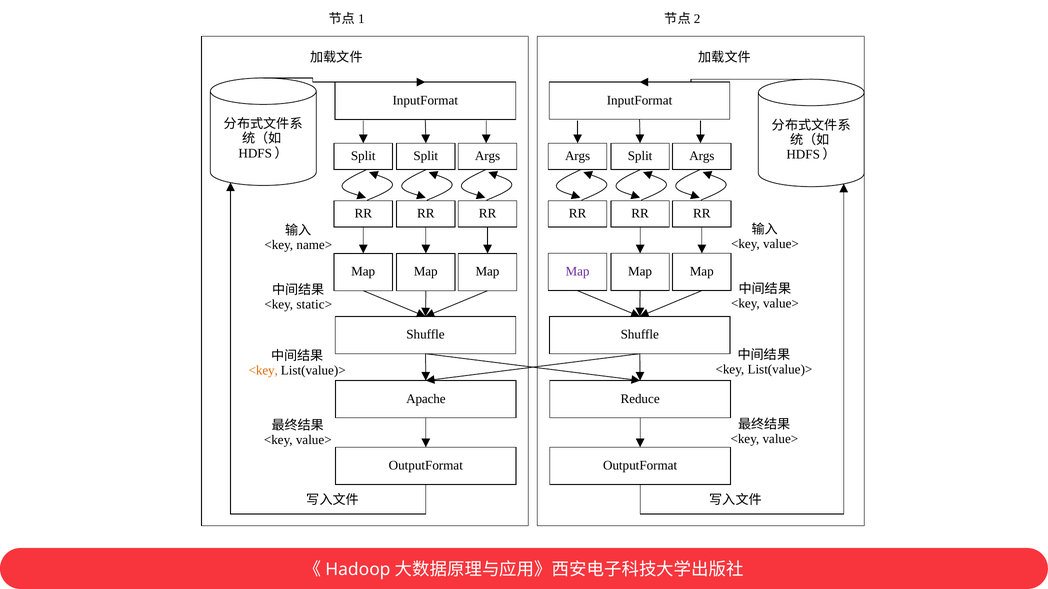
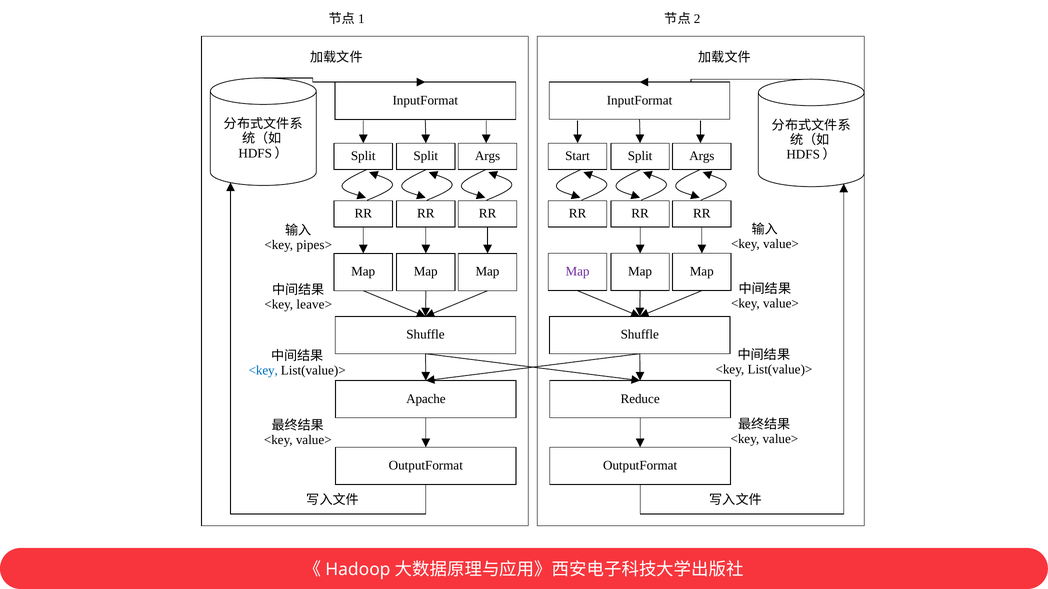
Args: Args -> Start (578, 156)
name>: name> -> pipes> (314, 245)
static>: static> -> leave> (314, 305)
<key colour: orange -> blue (263, 371)
